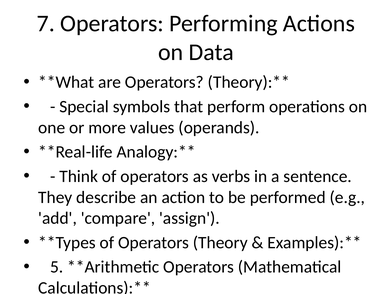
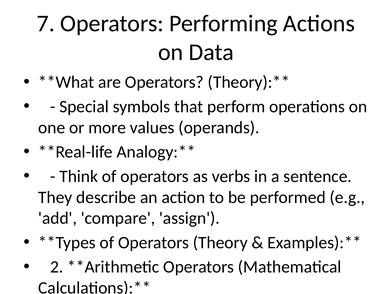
5: 5 -> 2 (57, 267)
